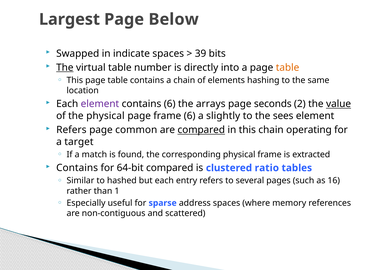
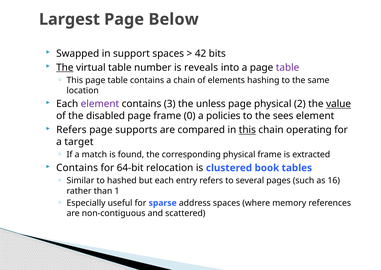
indicate: indicate -> support (131, 53)
39: 39 -> 42 (201, 53)
directly: directly -> reveals (201, 67)
table colour: orange -> purple (288, 67)
contains 6: 6 -> 3 (170, 104)
arrays: arrays -> unless (211, 104)
page seconds: seconds -> physical (273, 104)
the physical: physical -> disabled (106, 116)
frame 6: 6 -> 0 (190, 116)
slightly: slightly -> policies (223, 116)
common: common -> supports (136, 130)
compared underline: present -> none (201, 130)
this underline: none -> present (247, 130)
64-bit compared: compared -> relocation (170, 168)
ratio: ratio -> book (267, 168)
